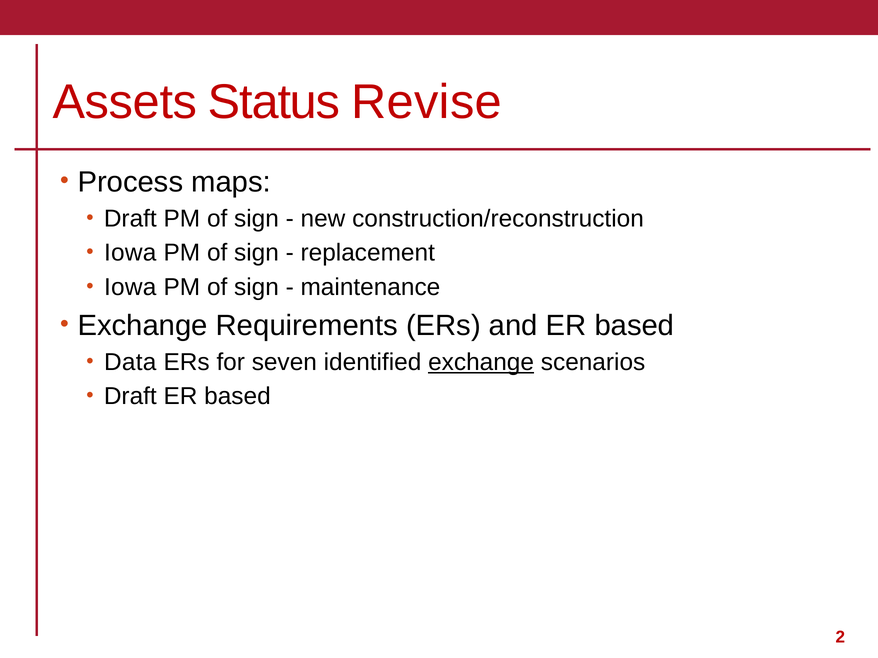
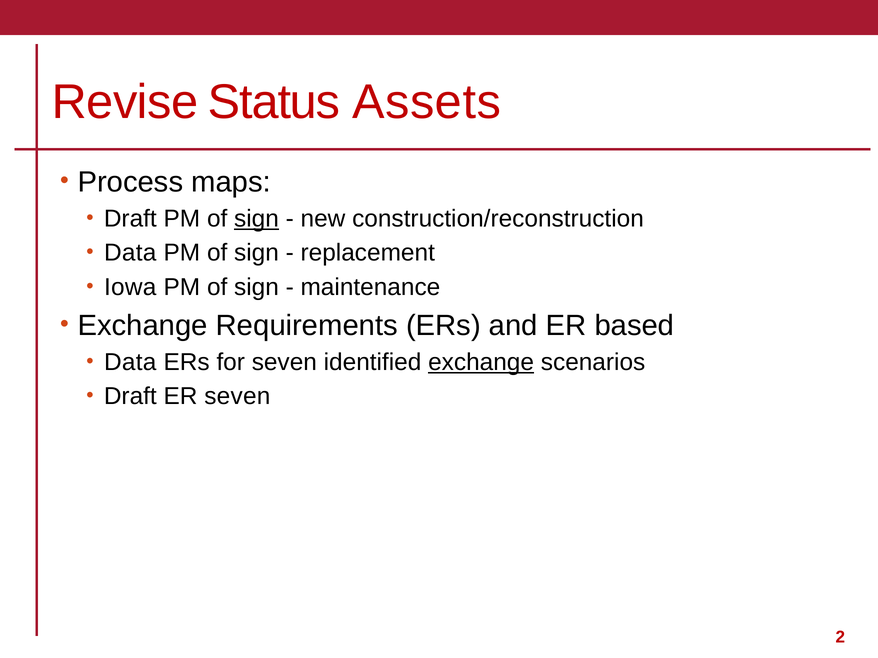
Assets: Assets -> Revise (125, 102)
Revise: Revise -> Assets (427, 102)
sign underline: none -> present (256, 219)
Iowa: Iowa -> Data (130, 253)
Draft ER based: based -> seven (237, 397)
